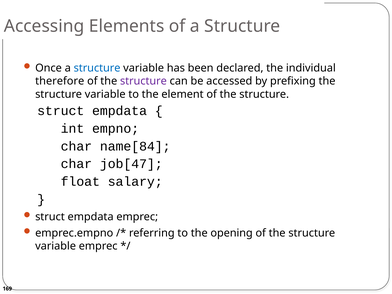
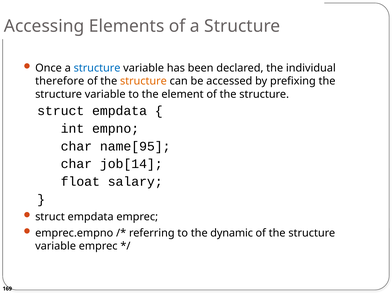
structure colour: purple -> orange (143, 81)
name[84: name[84 -> name[95 (135, 146)
job[47: job[47 -> job[14 (131, 164)
opening: opening -> dynamic (232, 233)
